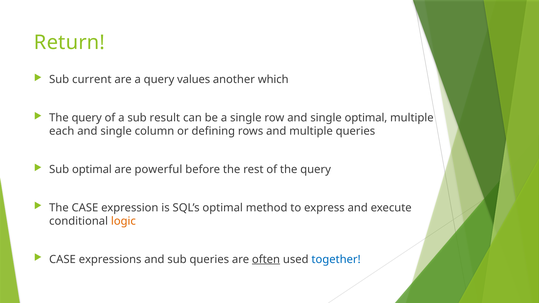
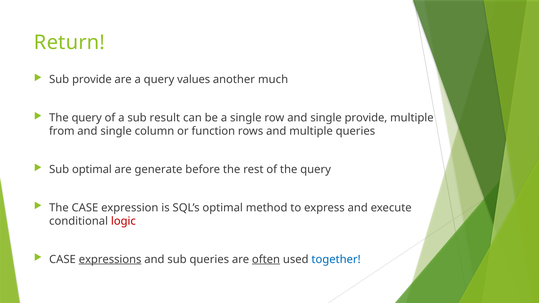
Sub current: current -> provide (92, 80)
which: which -> much (273, 80)
single optimal: optimal -> provide (366, 118)
each: each -> from (62, 131)
defining: defining -> function (213, 131)
powerful: powerful -> generate (158, 170)
logic colour: orange -> red (123, 221)
expressions underline: none -> present (110, 259)
